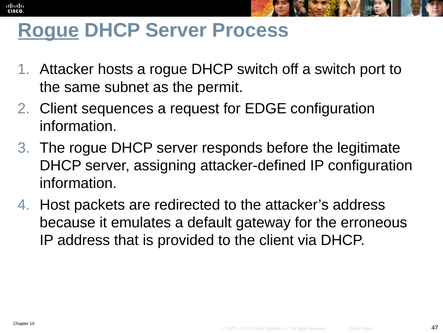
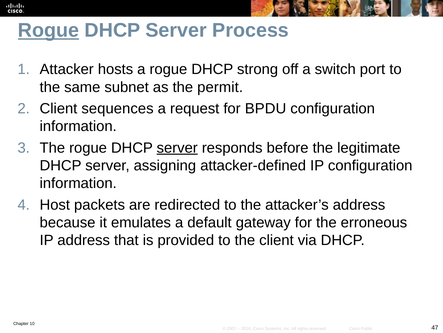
DHCP switch: switch -> strong (258, 69)
EDGE: EDGE -> BPDU (266, 108)
server underline: none -> present (177, 147)
